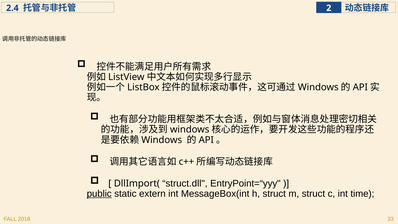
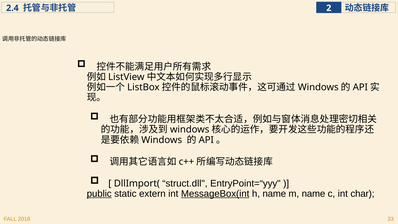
MessageBox(int underline: none -> present (215, 194)
h struct: struct -> name (274, 194)
m struct: struct -> name (313, 194)
time: time -> char (362, 194)
